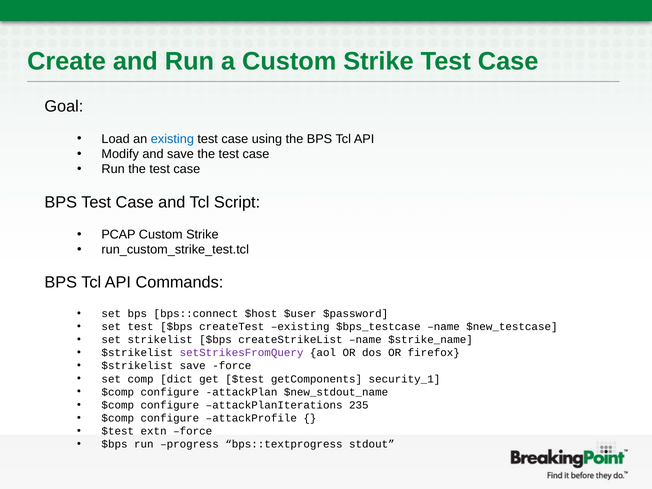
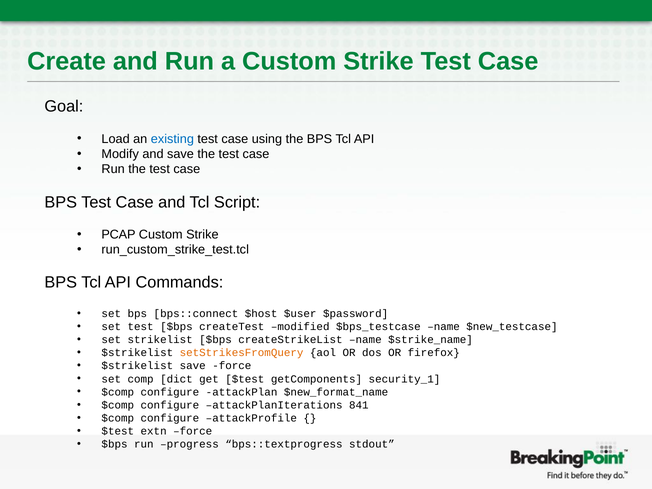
createTest existing: existing -> modified (300, 327)
setStrikesFromQuery colour: purple -> orange (242, 353)
$new_stdout_name: $new_stdout_name -> $new_format_name (336, 392)
235: 235 -> 841 (359, 405)
